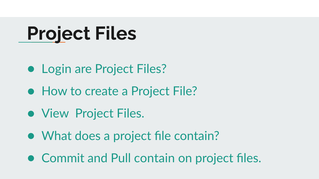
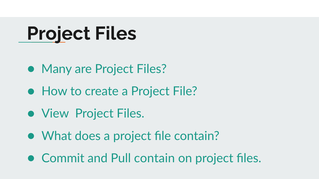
Login: Login -> Many (57, 69)
